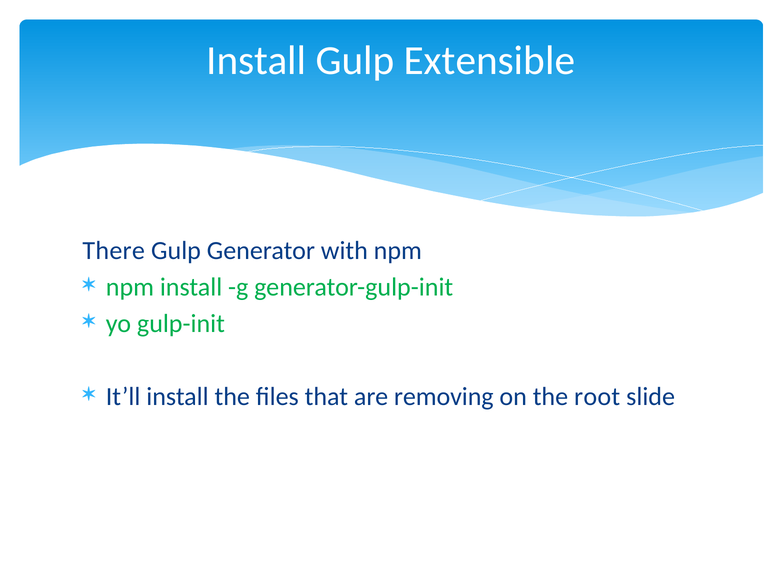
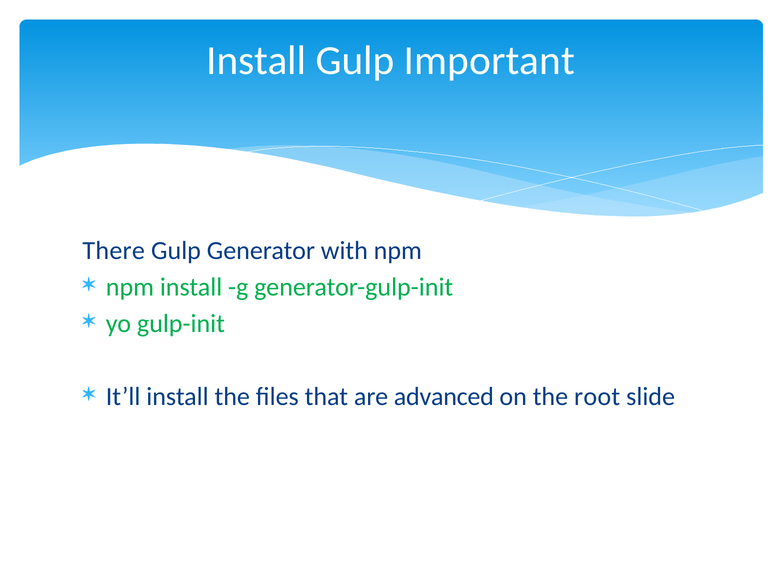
Extensible: Extensible -> Important (489, 61)
removing: removing -> advanced (444, 396)
